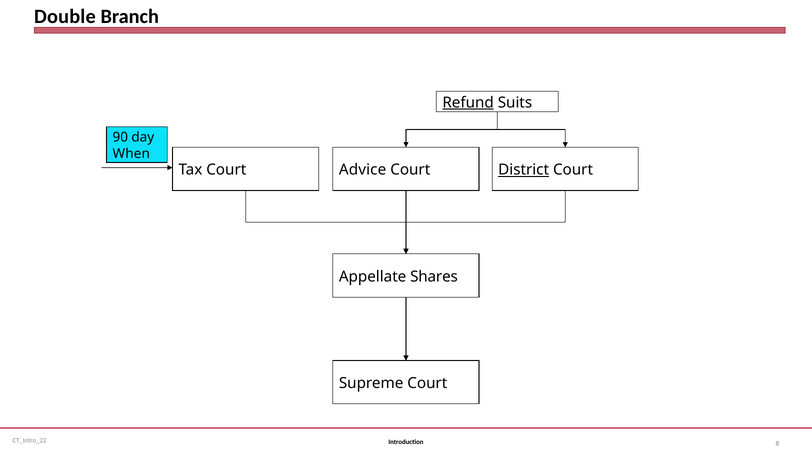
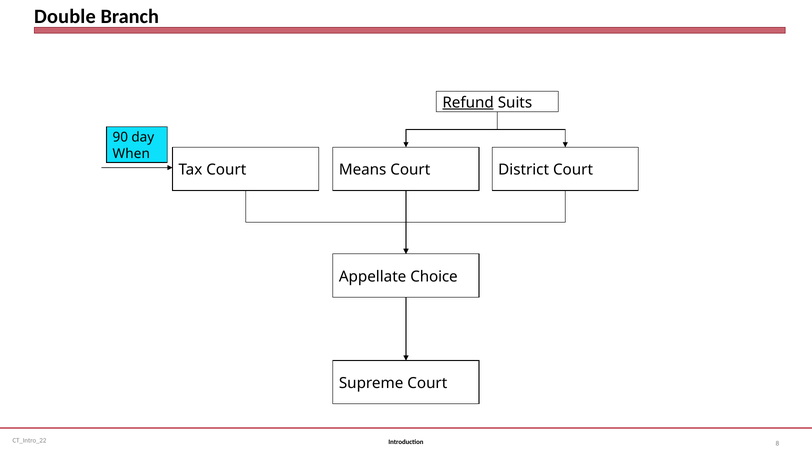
Advice: Advice -> Means (363, 170)
District underline: present -> none (524, 170)
Shares: Shares -> Choice (434, 276)
